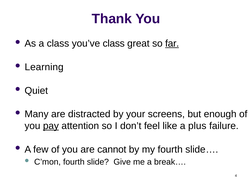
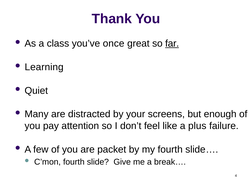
you’ve class: class -> once (114, 44)
pay underline: present -> none (51, 126)
cannot: cannot -> packet (112, 149)
